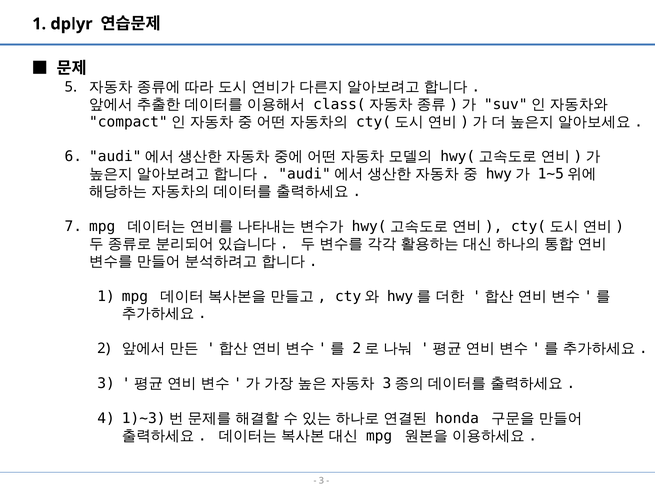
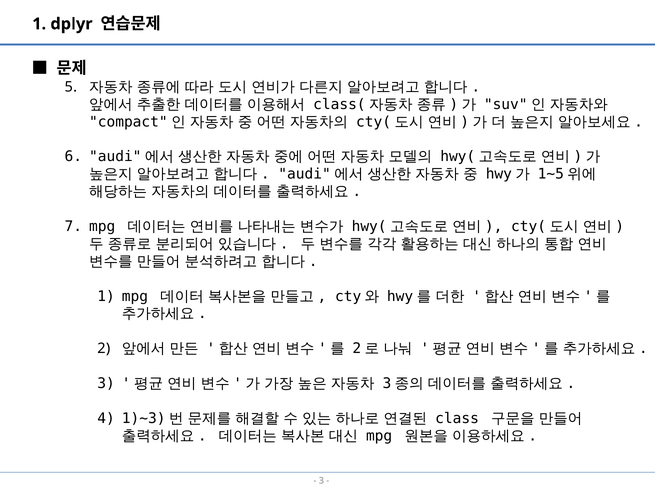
honda: honda -> class (457, 419)
